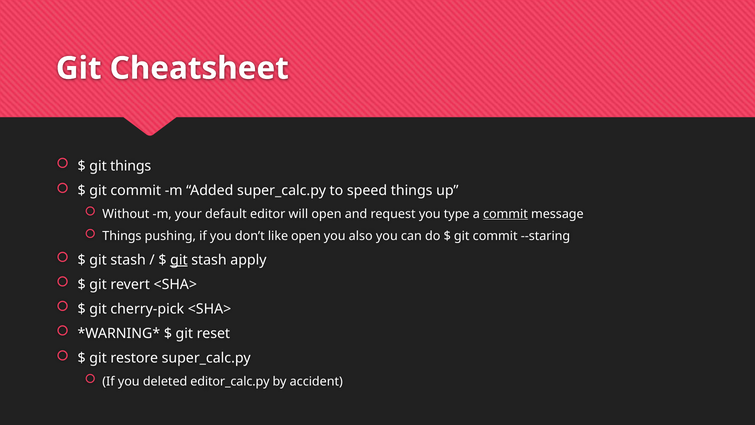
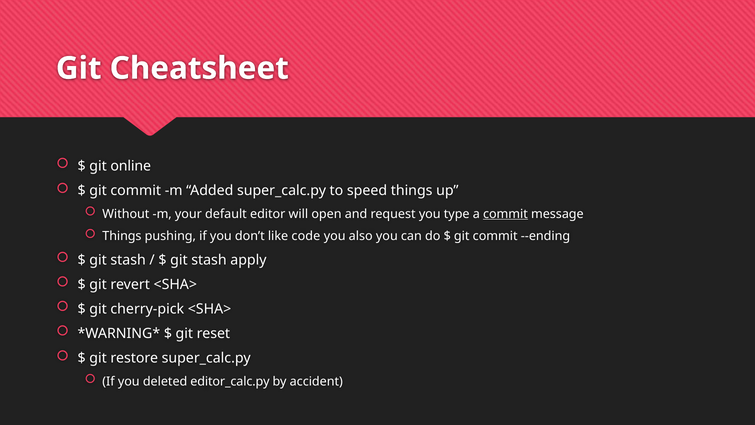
git things: things -> online (131, 166)
like open: open -> code (306, 236)
--staring: --staring -> --ending (546, 236)
git underline: present -> none (179, 260)
